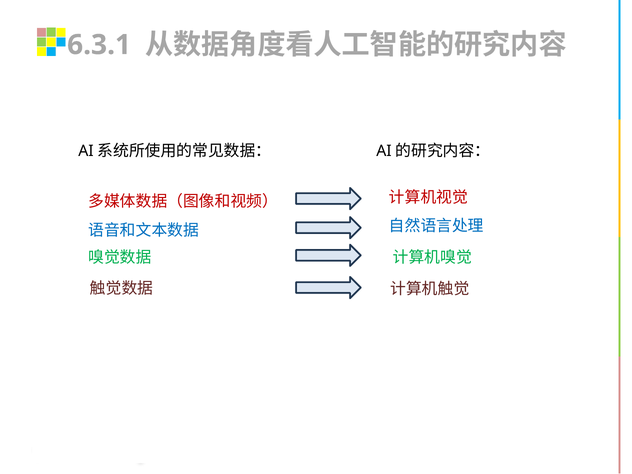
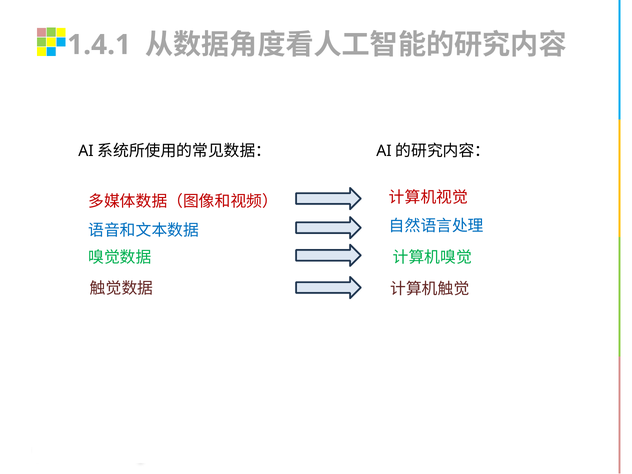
6.3.1: 6.3.1 -> 1.4.1 (99, 45)
